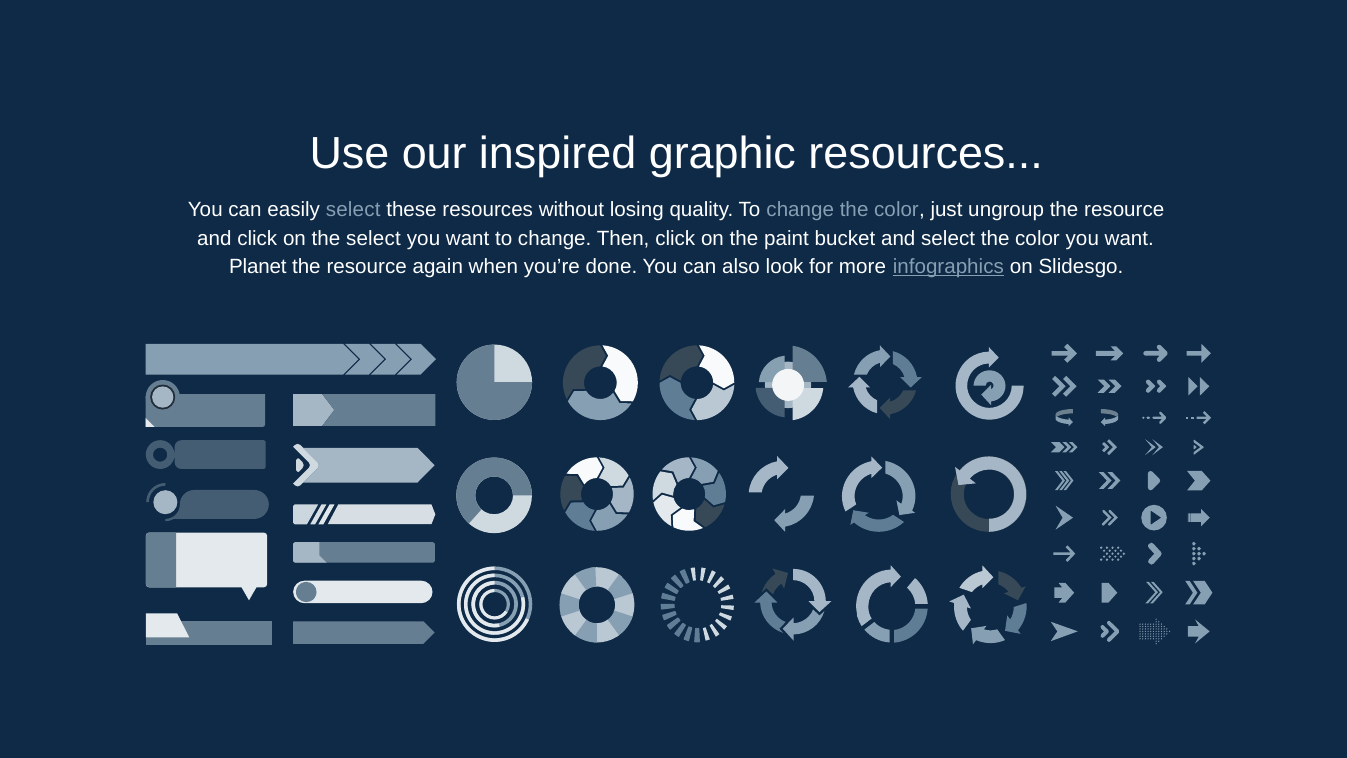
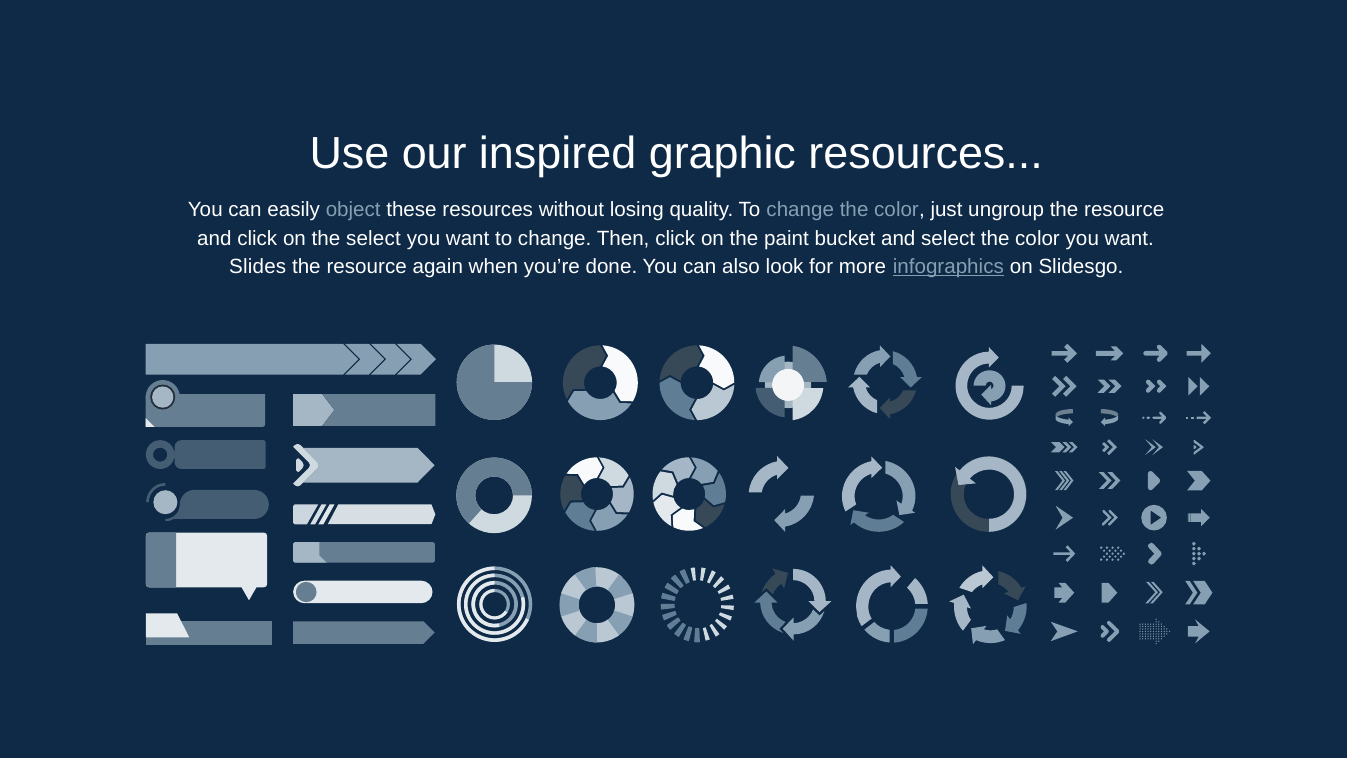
easily select: select -> object (353, 210)
Planet: Planet -> Slides (258, 267)
